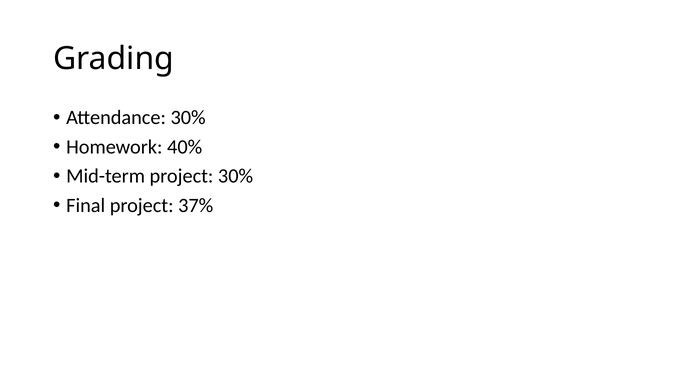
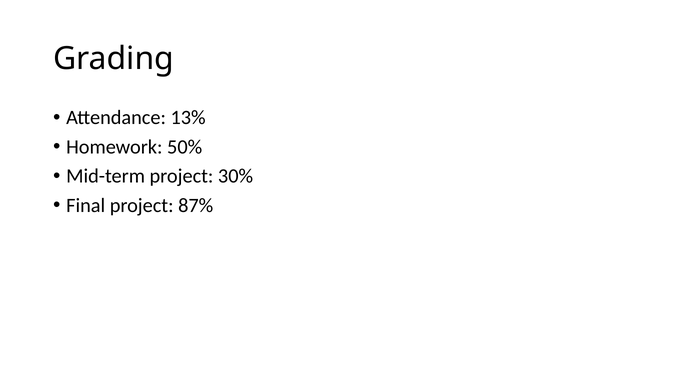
Attendance 30%: 30% -> 13% (188, 118)
40%: 40% -> 50% (185, 147)
37%: 37% -> 87% (196, 205)
